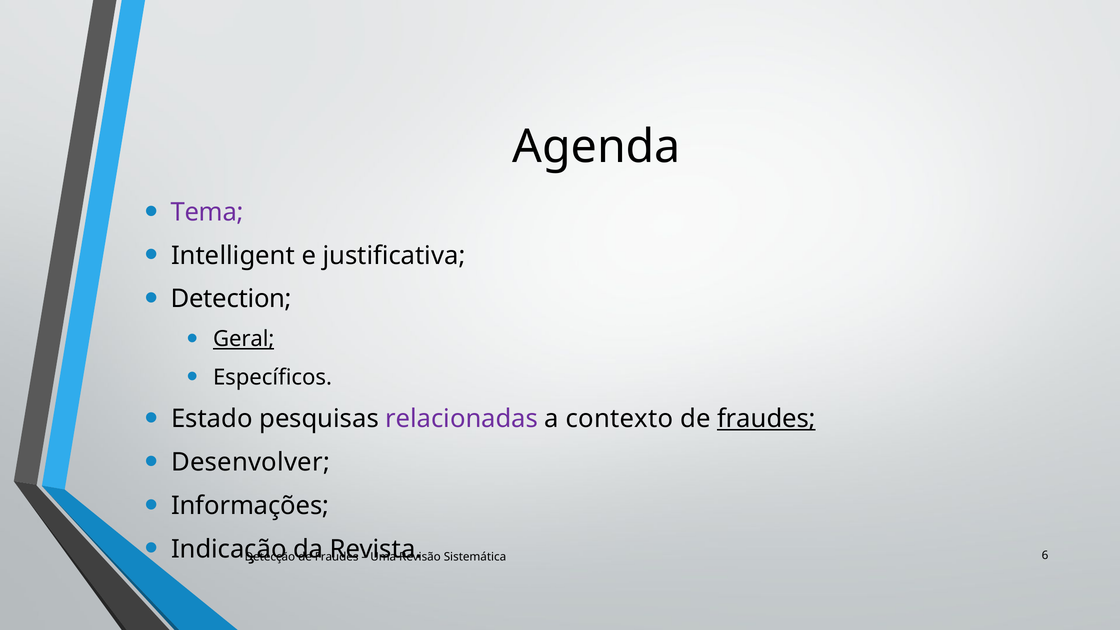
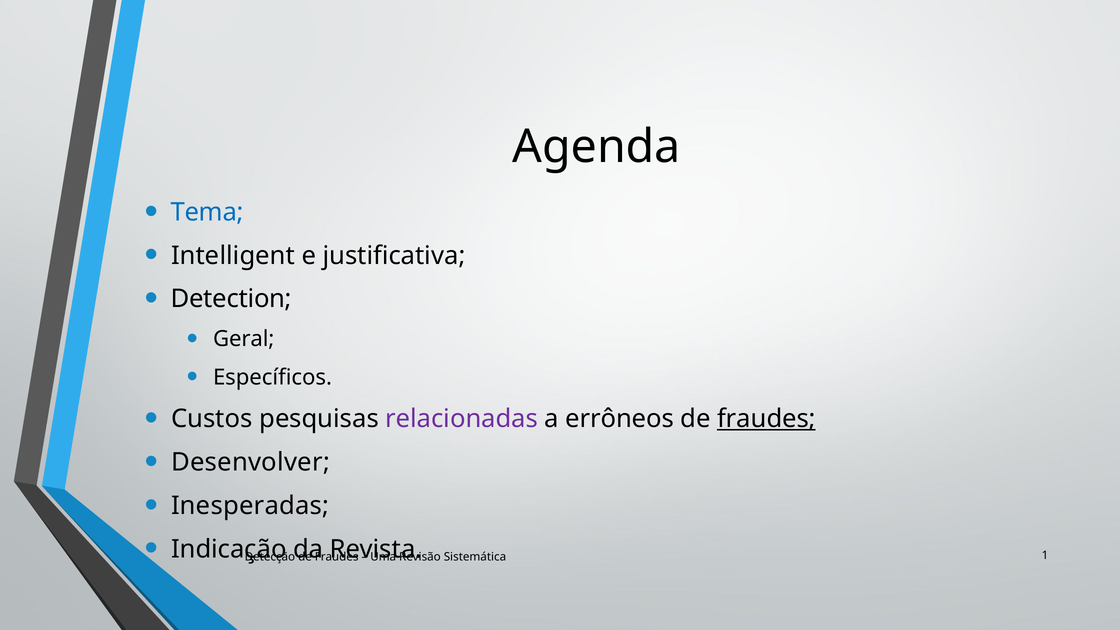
Tema colour: purple -> blue (207, 212)
Geral underline: present -> none (244, 339)
Estado: Estado -> Custos (212, 419)
contexto: contexto -> errôneos (620, 419)
Informações: Informações -> Inesperadas (250, 506)
6: 6 -> 1 (1045, 556)
